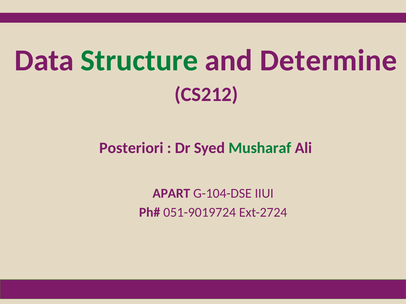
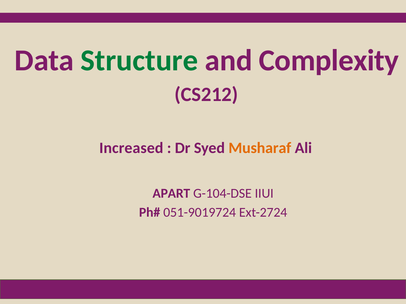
Determine: Determine -> Complexity (329, 61)
Posteriori: Posteriori -> Increased (131, 148)
Musharaf colour: green -> orange (260, 148)
